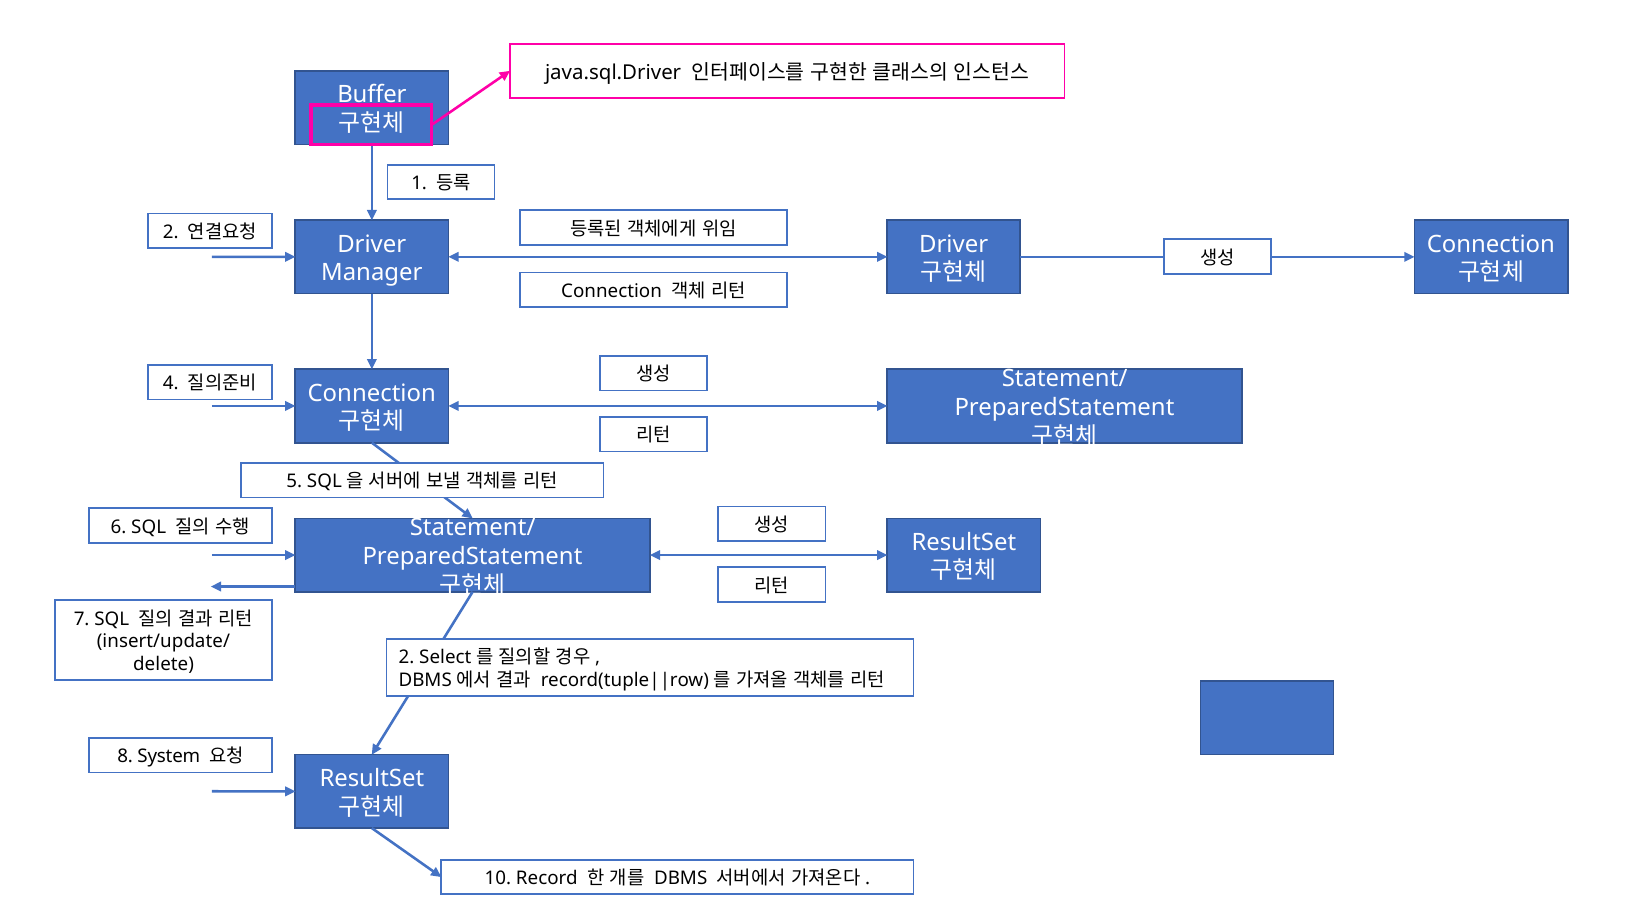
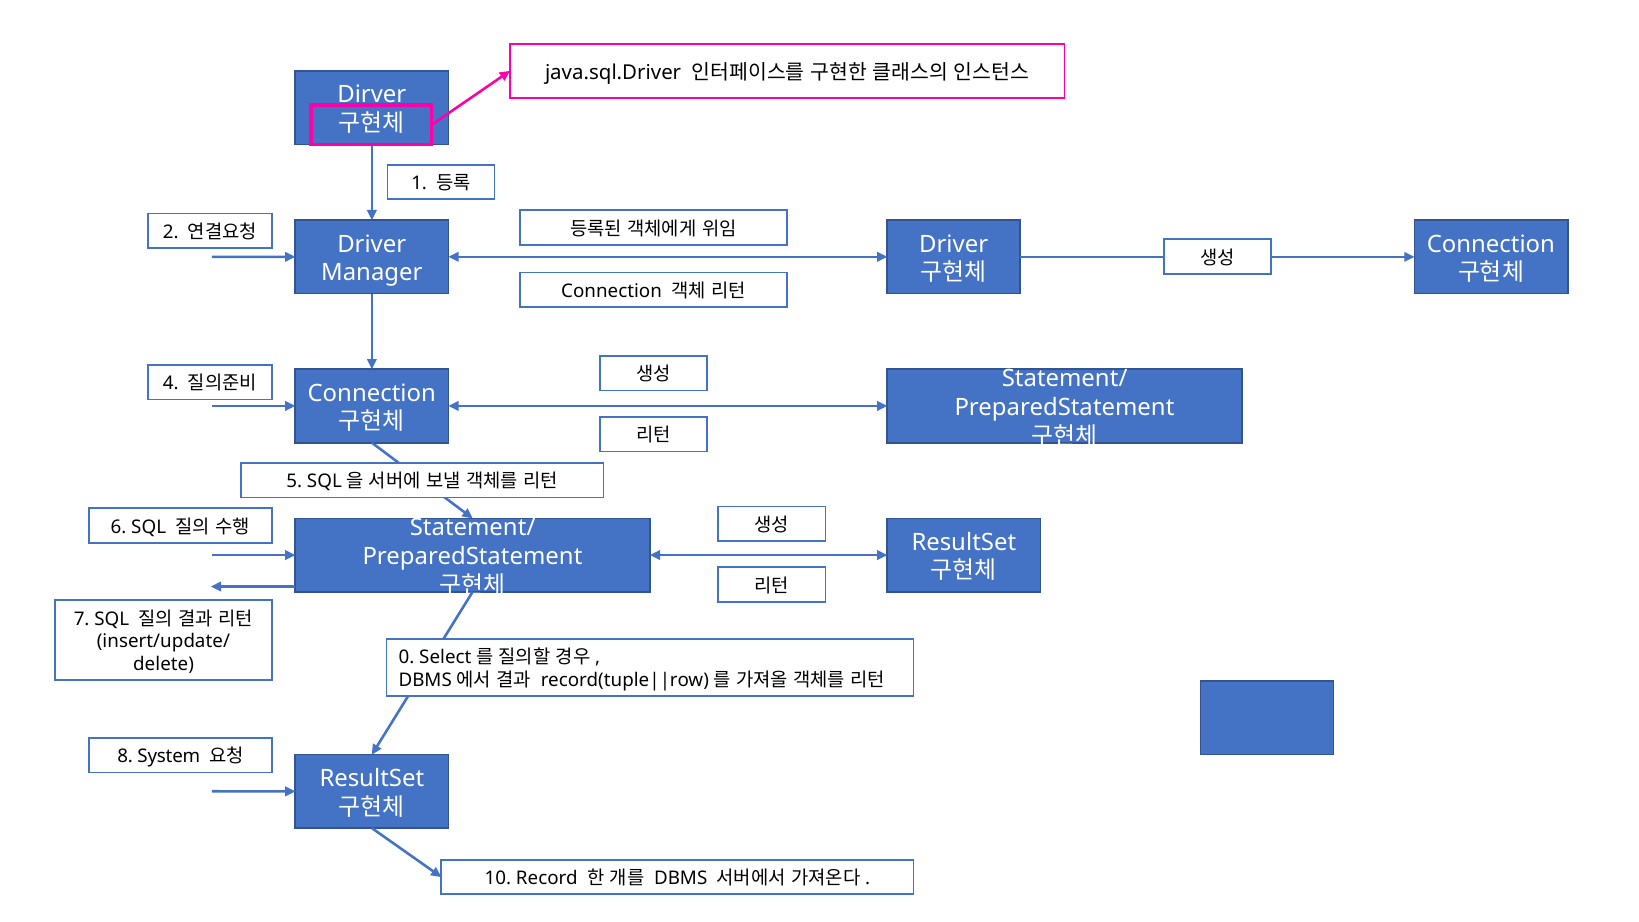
Buffer: Buffer -> Dirver (372, 95)
2: 2 -> 0 (406, 657)
